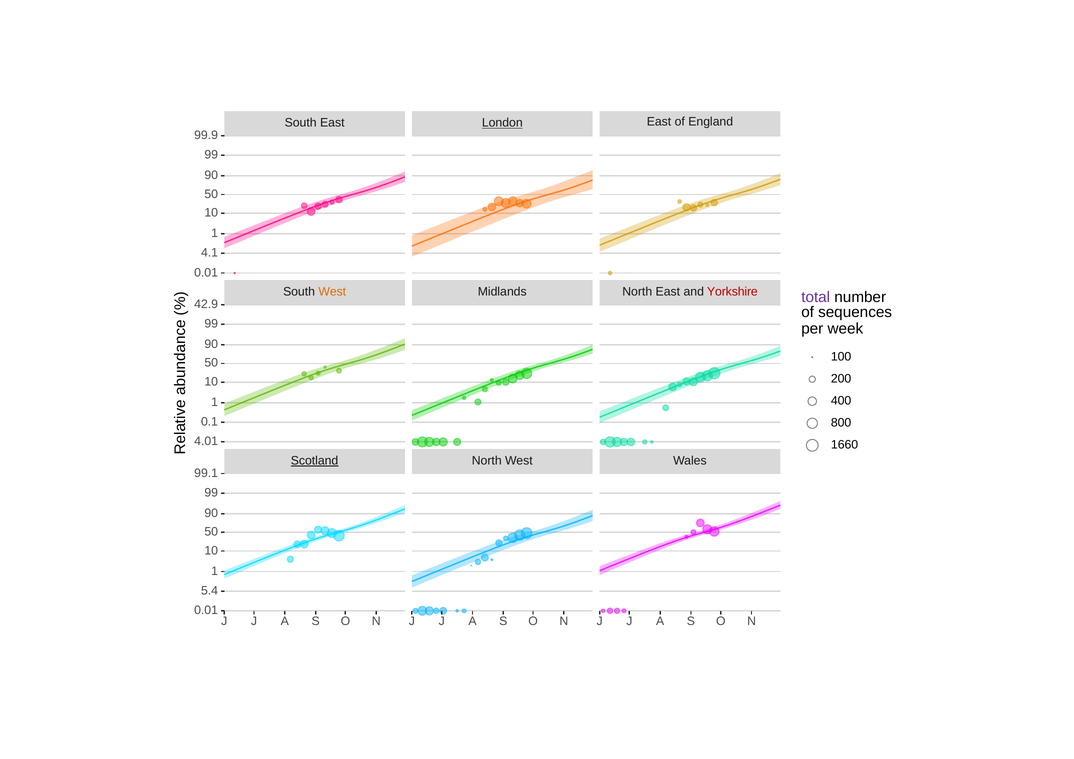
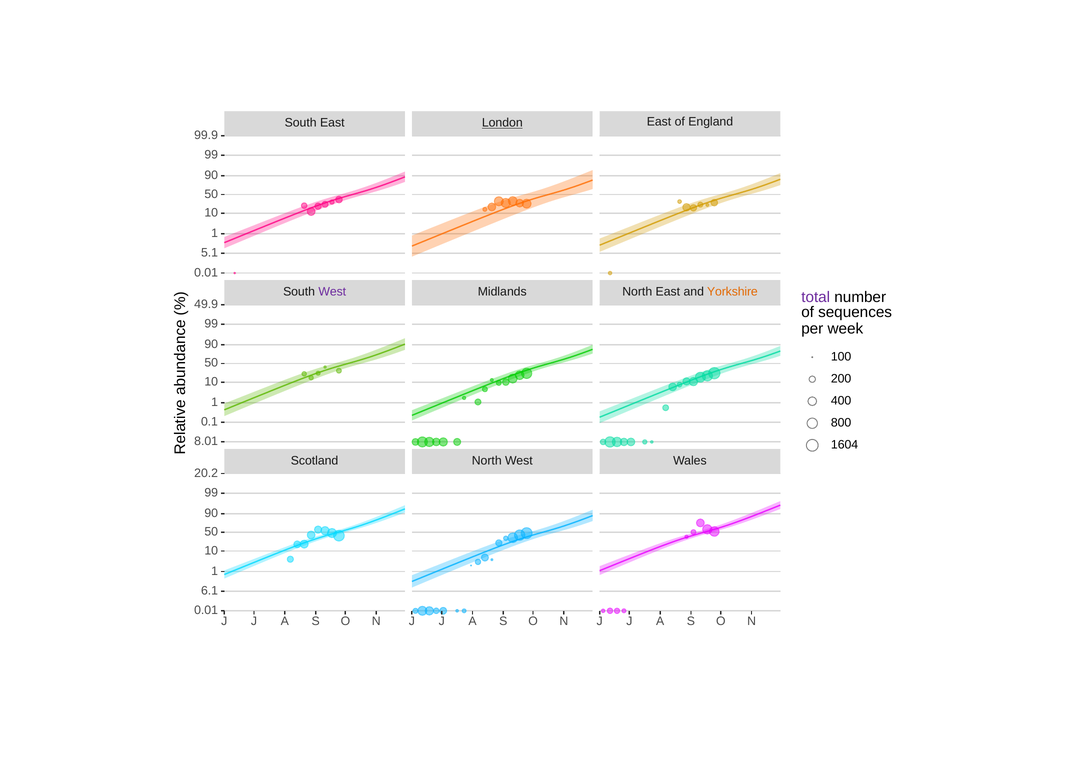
4.1: 4.1 -> 5.1 (209, 253)
West colour: orange -> purple (332, 292)
Yorkshire colour: red -> orange (732, 292)
42.9: 42.9 -> 49.9 (206, 304)
4.01: 4.01 -> 8.01 (206, 442)
1660: 1660 -> 1604 (845, 445)
Scotland underline: present -> none (315, 461)
99.1: 99.1 -> 20.2 (206, 473)
5.4: 5.4 -> 6.1 (209, 591)
